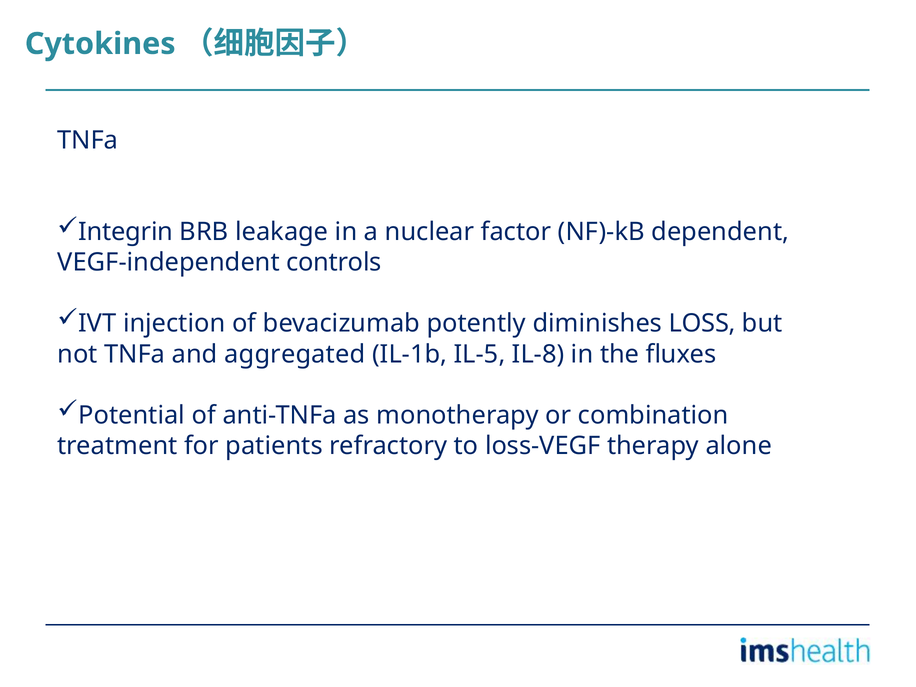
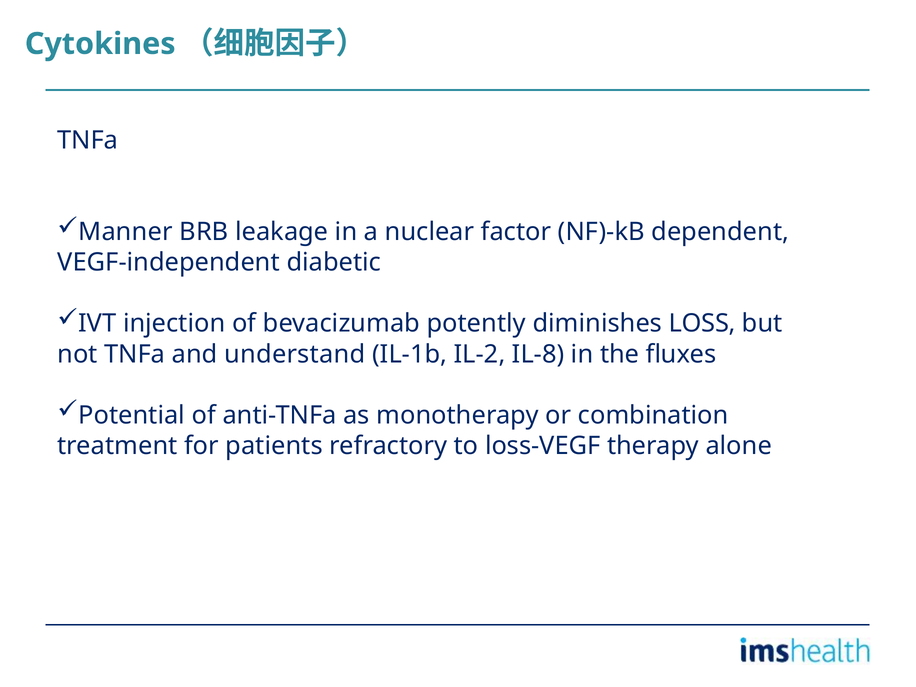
Integrin: Integrin -> Manner (126, 232)
controls: controls -> diabetic (334, 262)
aggregated: aggregated -> understand (295, 354)
IL-5: IL-5 -> IL-2 (480, 354)
